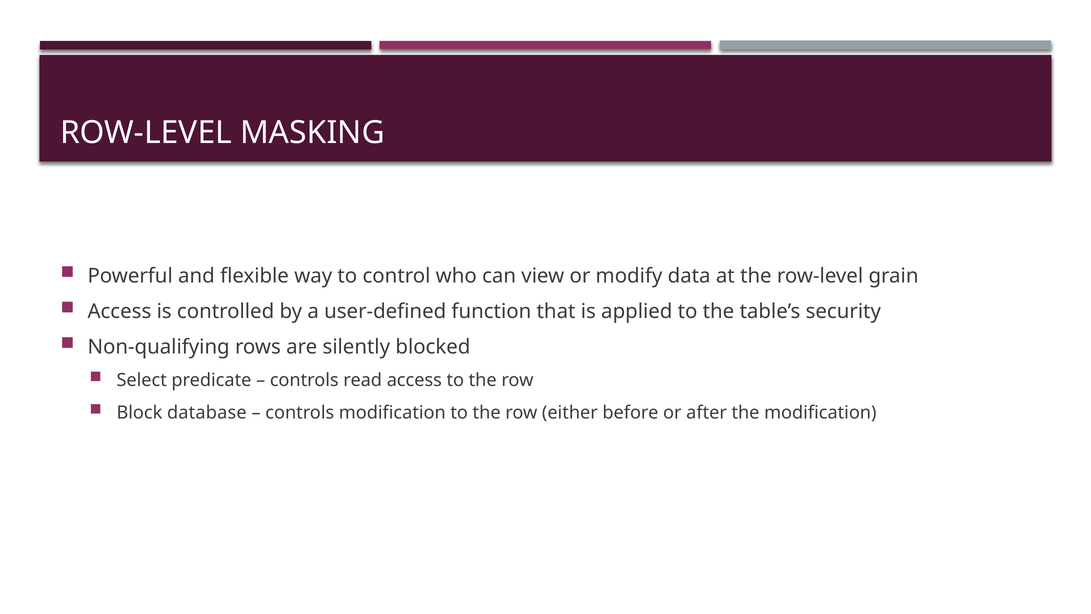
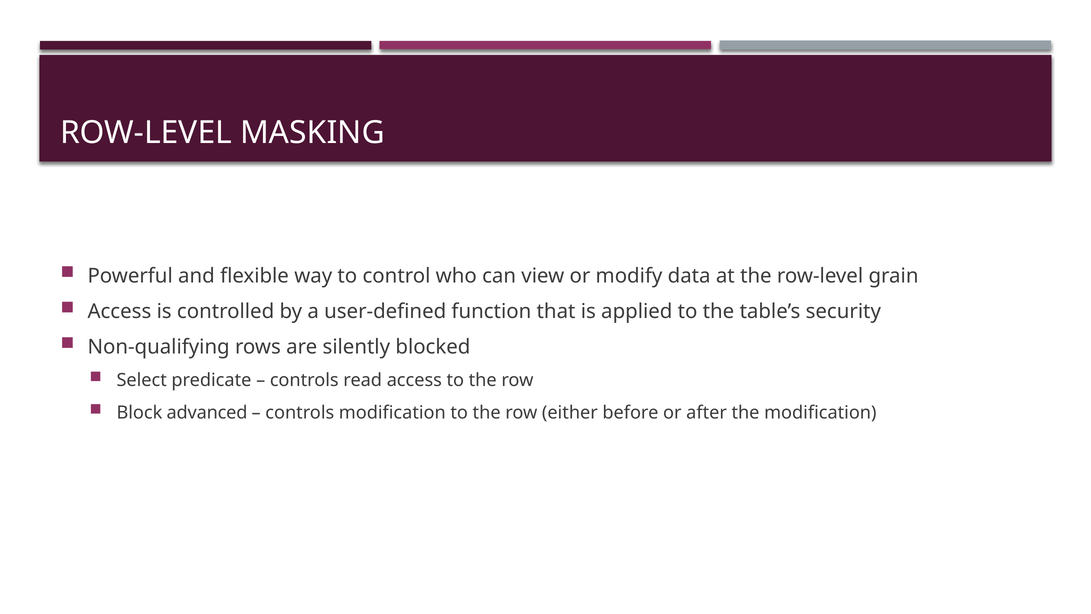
database: database -> advanced (207, 412)
